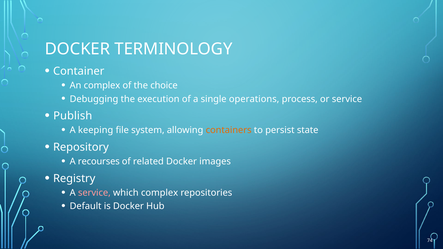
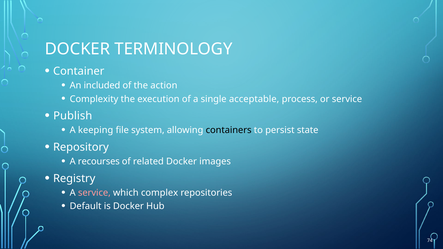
An complex: complex -> included (102, 86)
choice: choice -> action (164, 86)
Debugging: Debugging -> Complexity (94, 99)
operations: operations -> acceptable (254, 99)
containers colour: orange -> black (229, 130)
